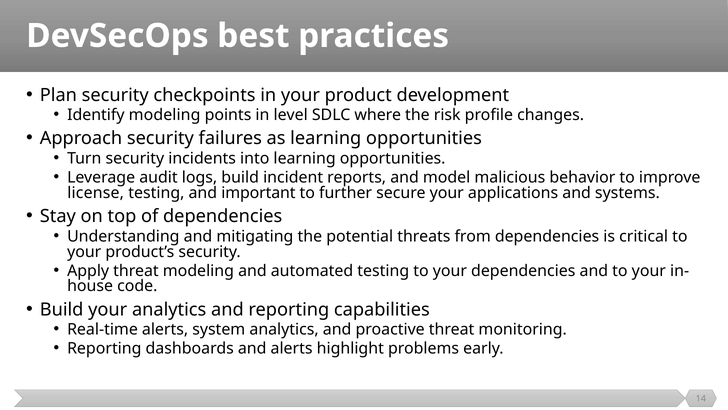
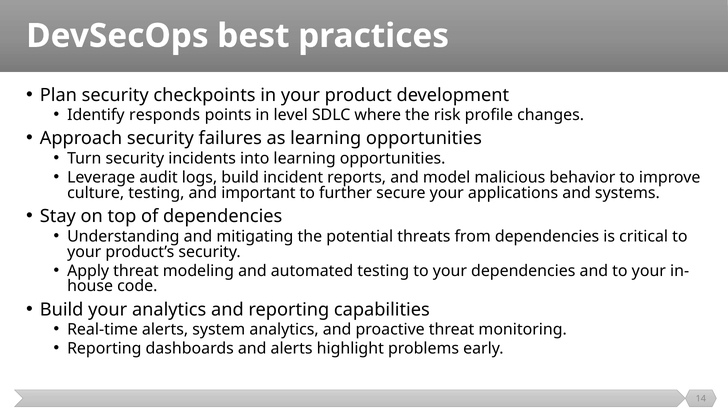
Identify modeling: modeling -> responds (165, 115)
license: license -> culture (96, 193)
